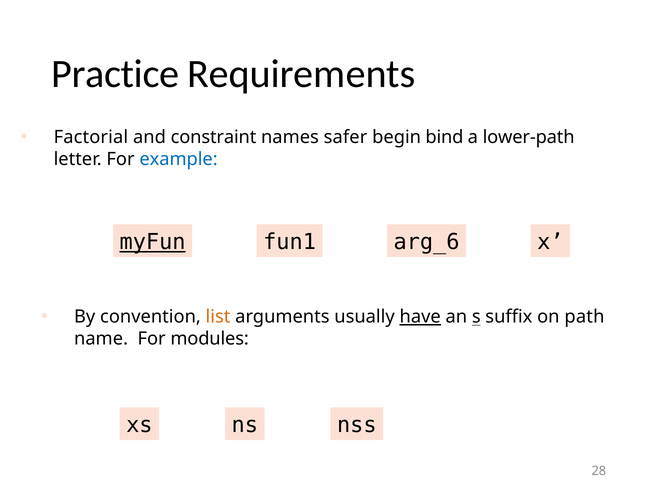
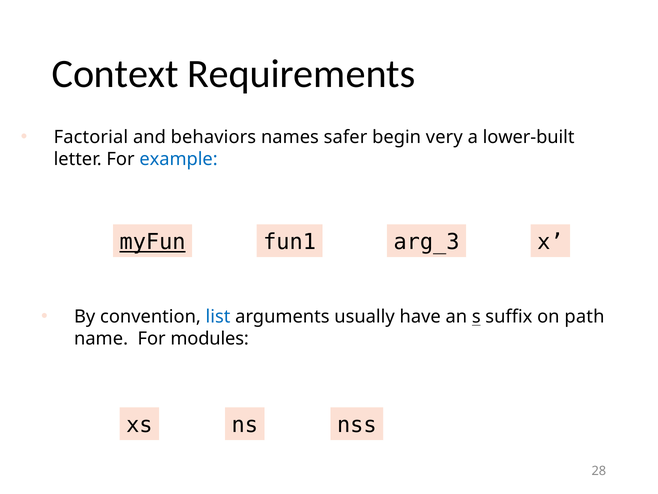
Practice: Practice -> Context (115, 74)
constraint: constraint -> behaviors (213, 137)
bind: bind -> very (444, 137)
lower-path: lower-path -> lower-built (529, 137)
arg_6: arg_6 -> arg_3 (426, 242)
list colour: orange -> blue (218, 317)
have underline: present -> none (420, 317)
